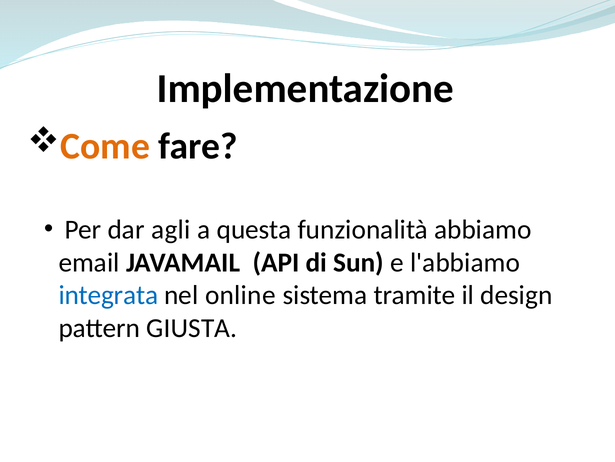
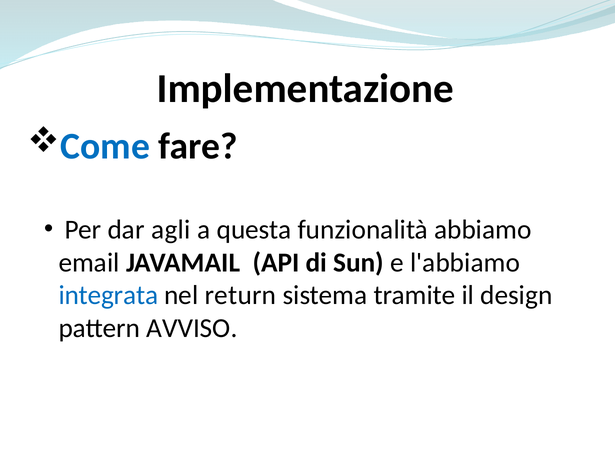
Come colour: orange -> blue (105, 146)
online: online -> return (240, 295)
GIUSTA: GIUSTA -> AVVISO (192, 328)
